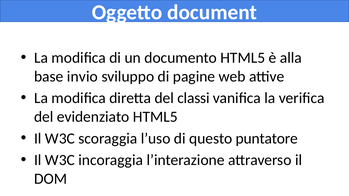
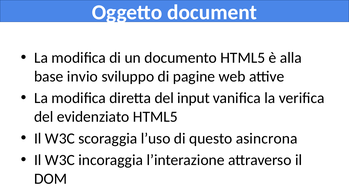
classi: classi -> input (193, 98)
puntatore: puntatore -> asincrona (267, 139)
